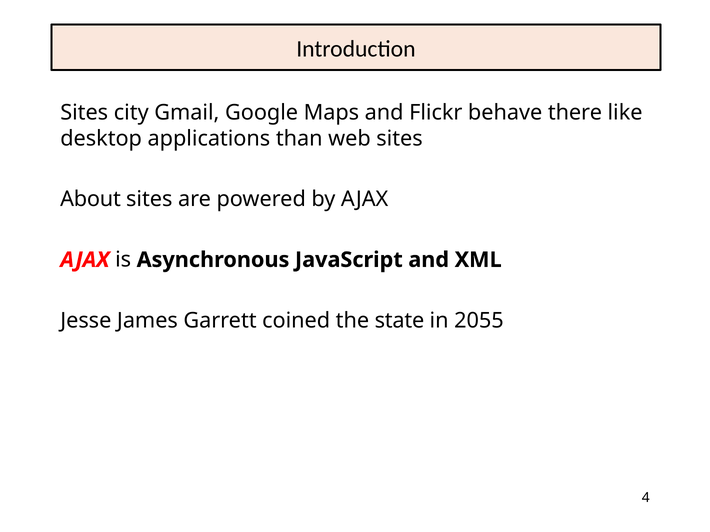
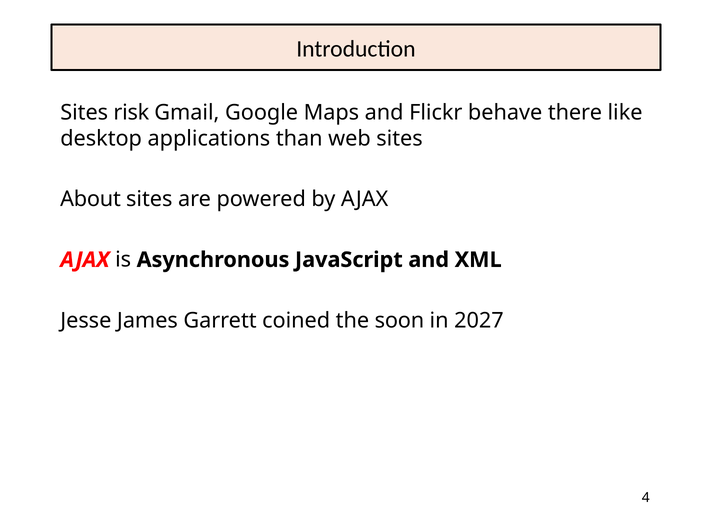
city: city -> risk (131, 113)
state: state -> soon (399, 321)
2055: 2055 -> 2027 (479, 321)
